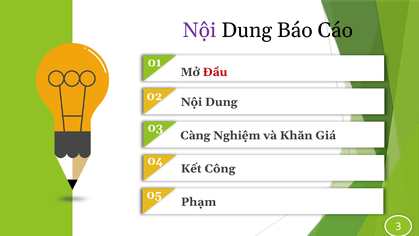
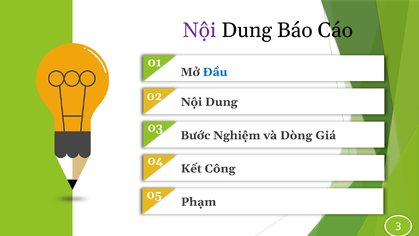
Đầu colour: red -> blue (215, 72)
Càng: Càng -> Bước (195, 135)
Khăn: Khăn -> Dòng (296, 135)
